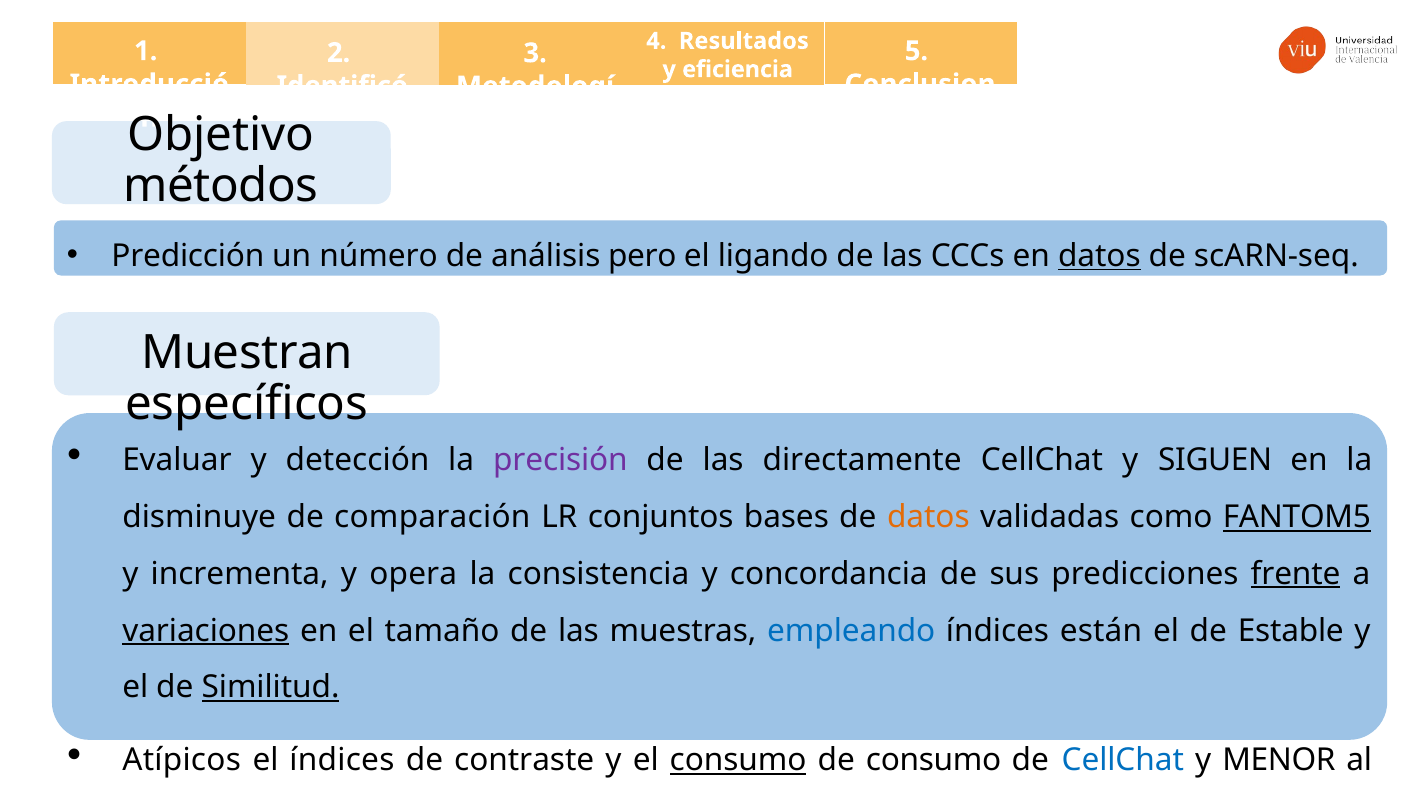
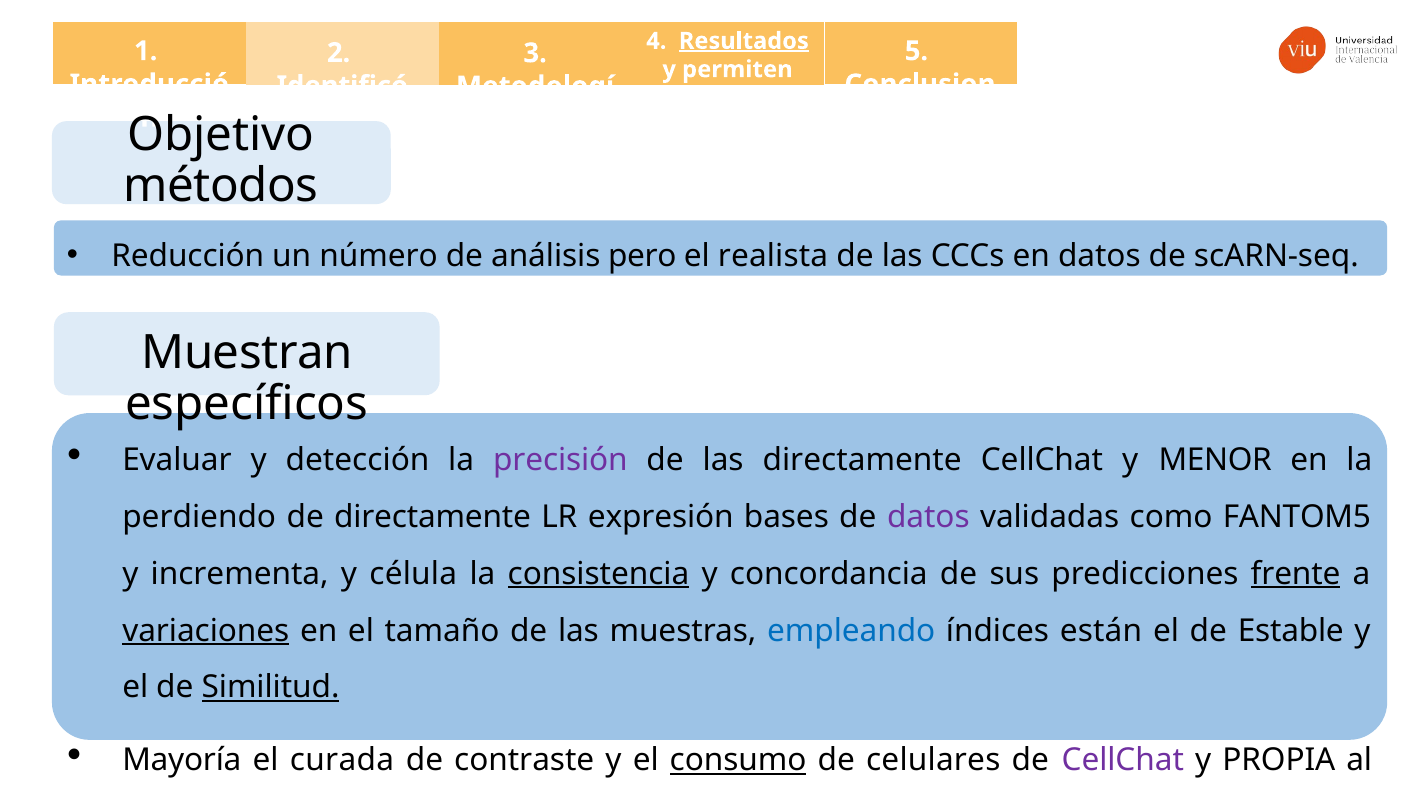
Resultados underline: none -> present (744, 41)
eficiencia: eficiencia -> permiten (737, 69)
Predicción: Predicción -> Reducción (188, 256)
ligando: ligando -> realista (773, 256)
datos underline: present -> none (1099, 256)
SIGUEN: SIGUEN -> MENOR (1215, 460)
disminuye: disminuye -> perdiendo (199, 517)
de comparación: comparación -> directamente (433, 517)
LR conjuntos: conjuntos -> expresión (661, 517)
datos colour: orange -> purple (928, 517)
FANTOM5 underline: present -> none (1297, 517)
opera: opera -> célula (413, 574)
consistencia underline: none -> present (598, 574)
Atípicos: Atípicos -> Mayoría (182, 761)
el índices: índices -> curada (342, 761)
de consumo: consumo -> celulares (933, 761)
CellChat colour: blue -> purple (1123, 761)
MENOR: MENOR -> PROPIA (1279, 761)
